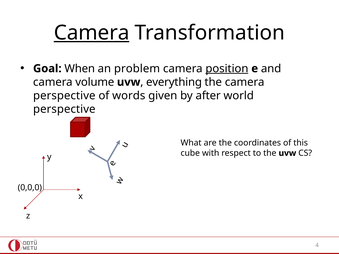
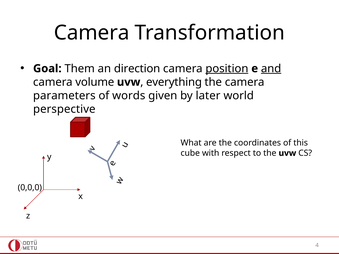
Camera underline: present -> none (92, 33)
When: When -> Them (80, 69)
problem: problem -> direction (137, 69)
and underline: none -> present (271, 69)
perspective: perspective -> parameters (64, 96)
after: after -> later (208, 96)
